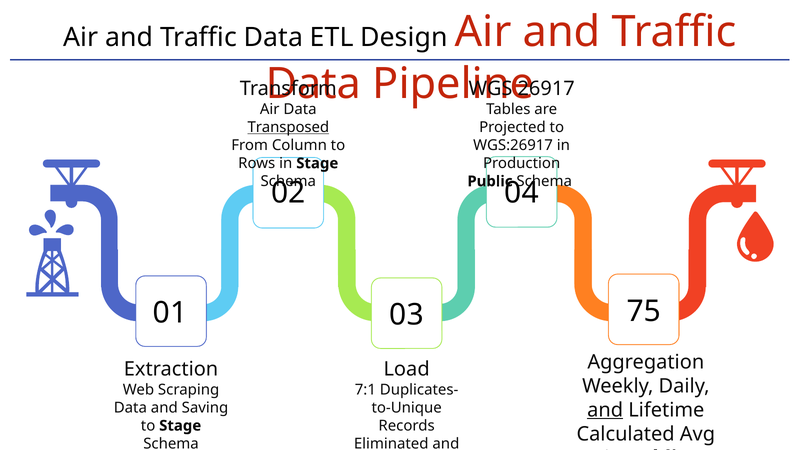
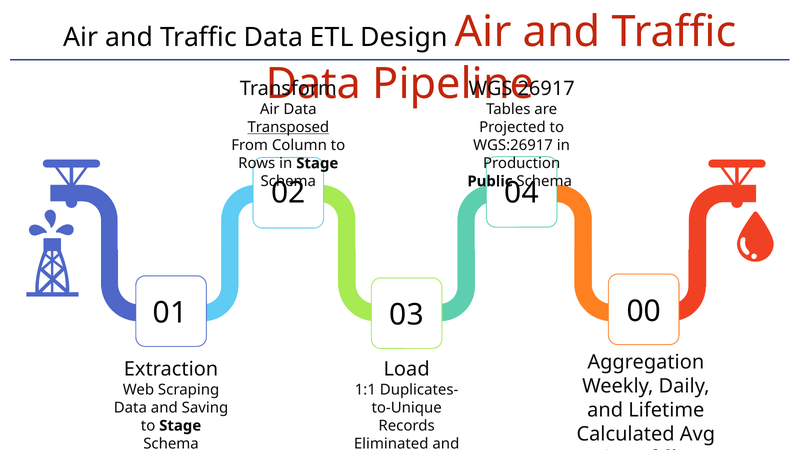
75: 75 -> 00 (644, 311)
7:1: 7:1 -> 1:1 (365, 390)
and underline: present -> none (605, 410)
